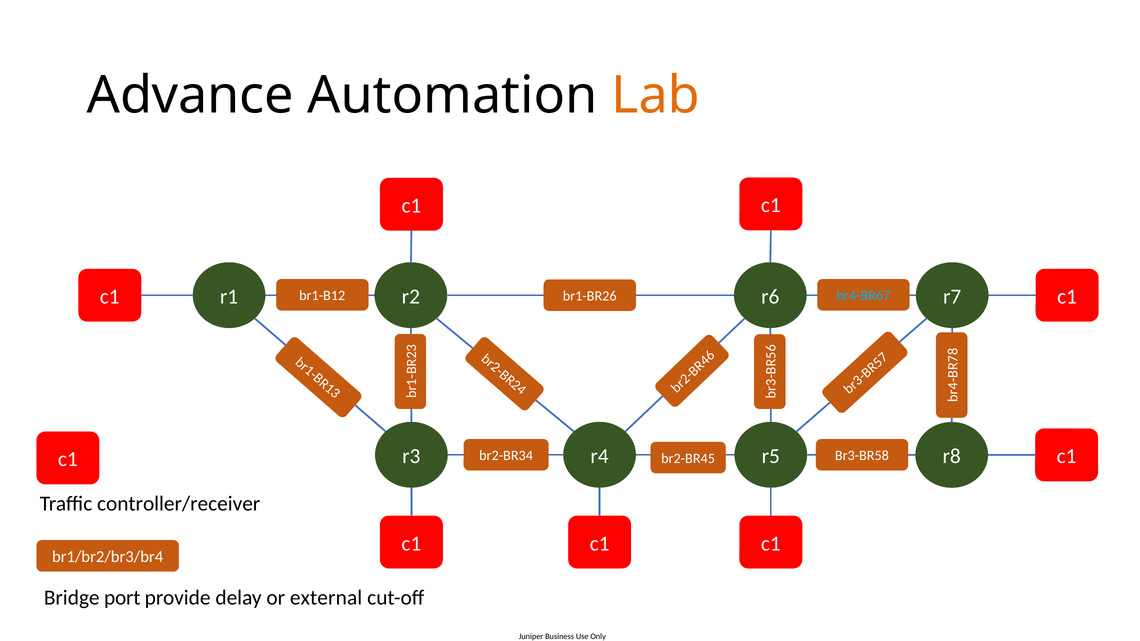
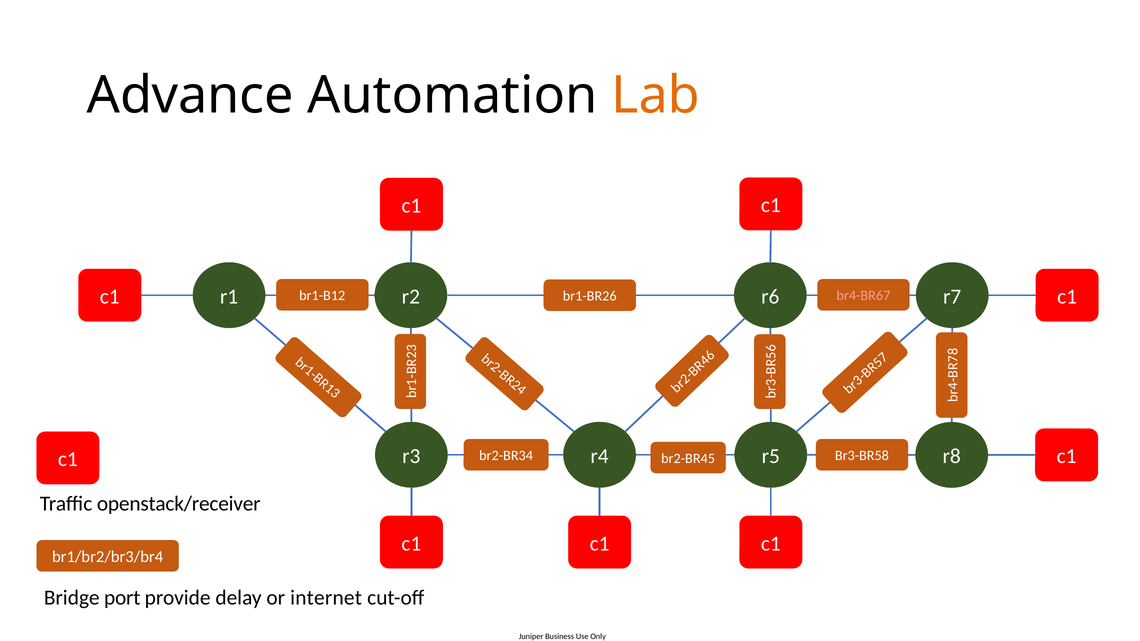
br4-BR67 colour: light blue -> pink (863, 296)
controller/receiver: controller/receiver -> openstack/receiver (179, 504)
external: external -> internet (326, 598)
